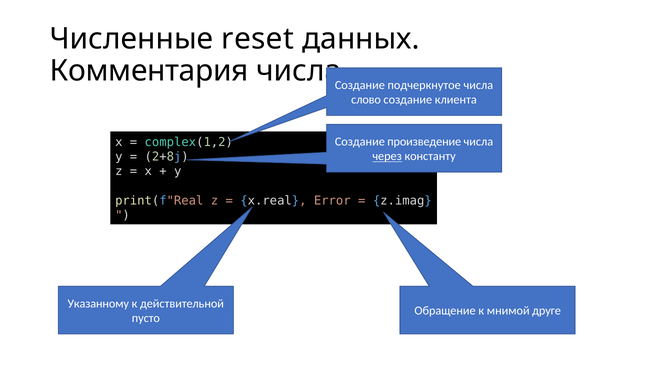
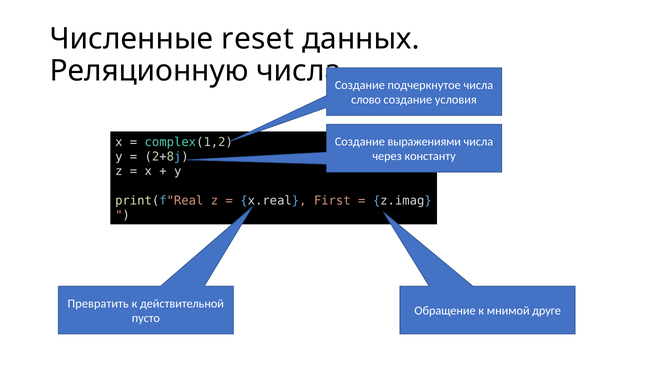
Комментария: Комментария -> Реляционную (149, 71)
клиента: клиента -> условия (456, 100)
произведение: произведение -> выражениями (424, 142)
через underline: present -> none (387, 157)
Error: Error -> First (332, 201)
Указанному: Указанному -> Превратить (98, 304)
